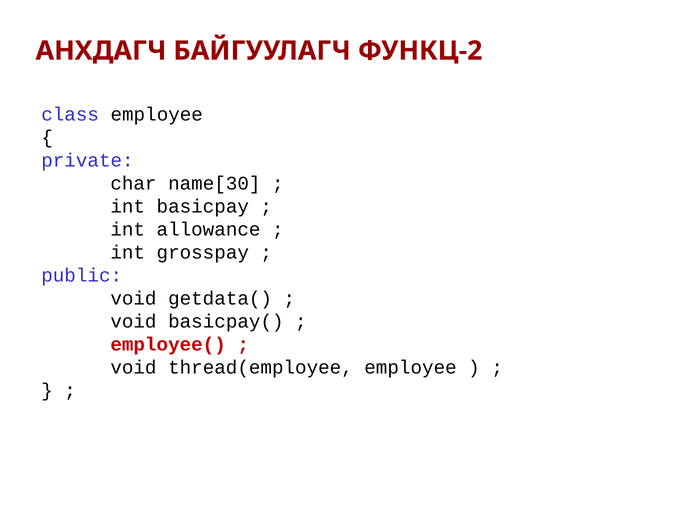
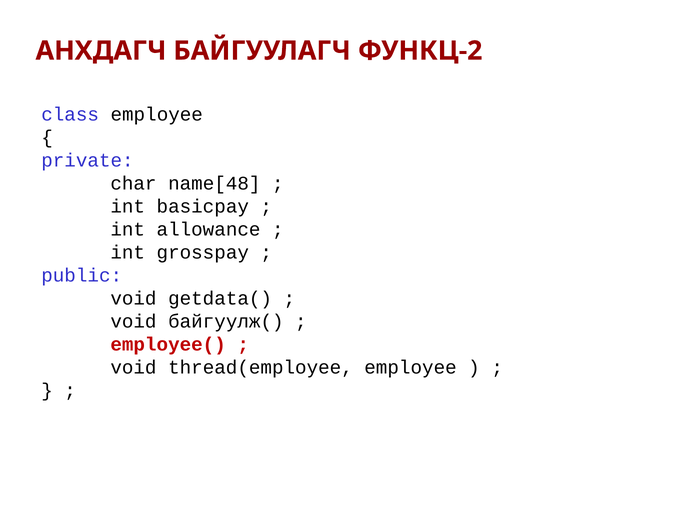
name[30: name[30 -> name[48 (214, 183)
basicpay(: basicpay( -> байгуулж( (226, 322)
